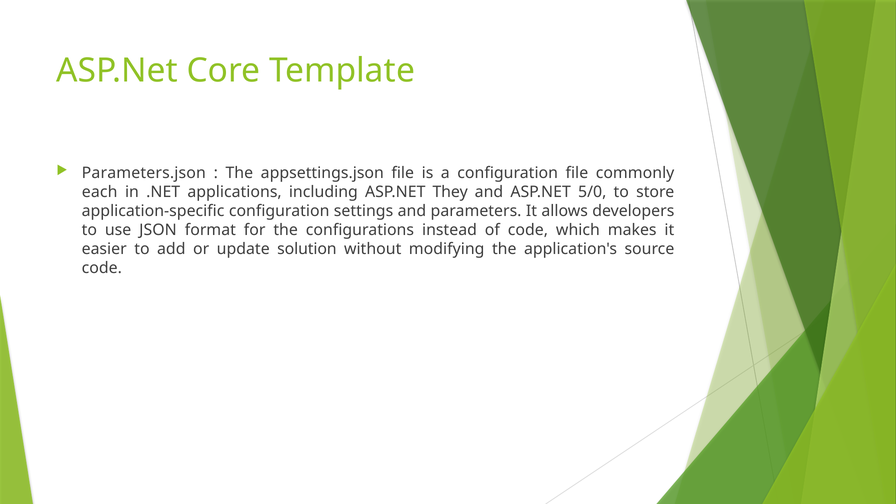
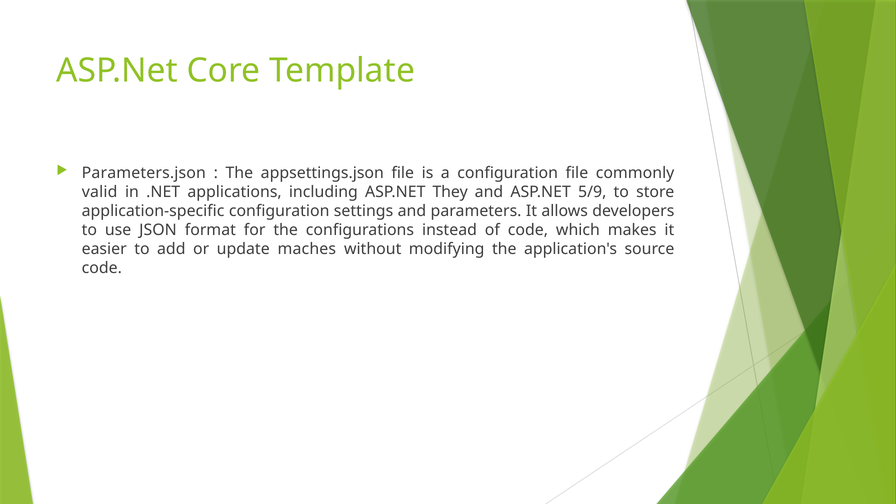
each: each -> valid (100, 192)
5/0: 5/0 -> 5/9 (592, 192)
solution: solution -> maches (307, 249)
